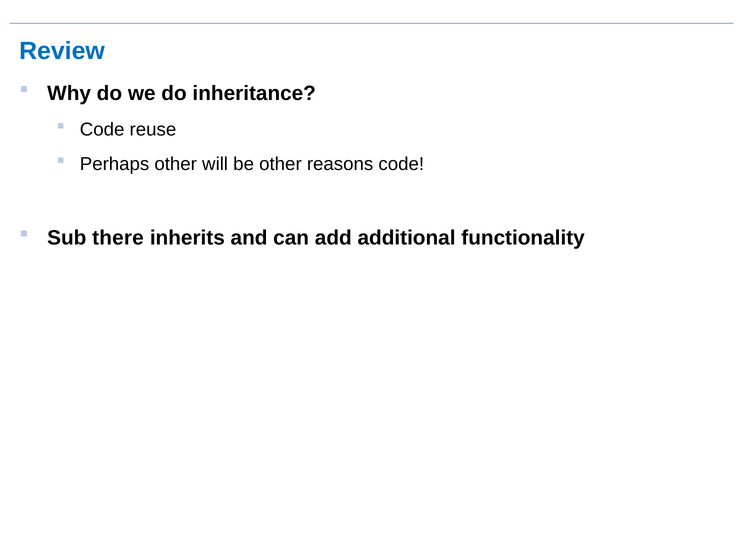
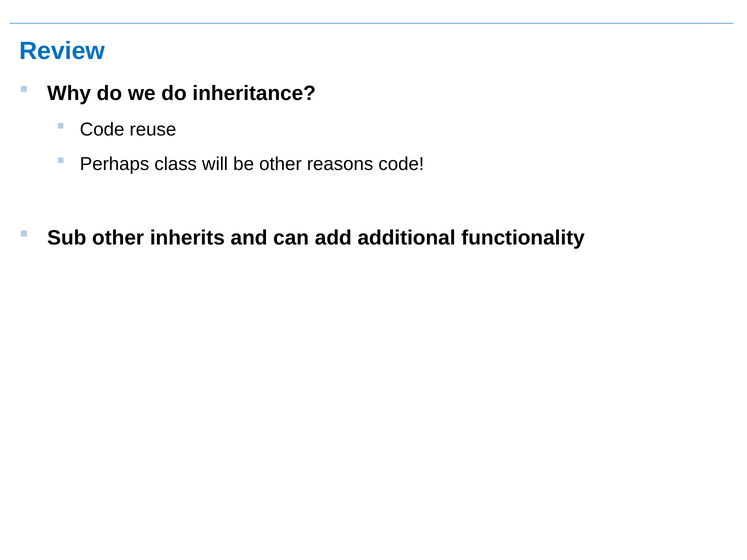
Perhaps other: other -> class (176, 164)
Sub there: there -> other (118, 238)
